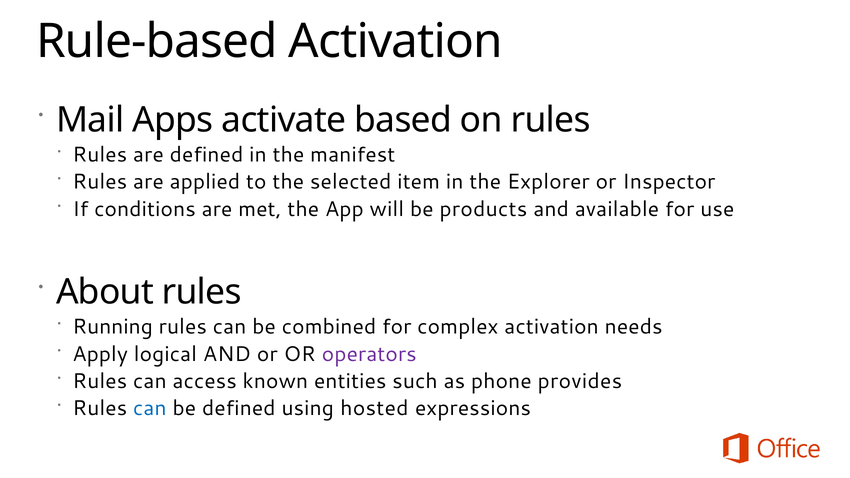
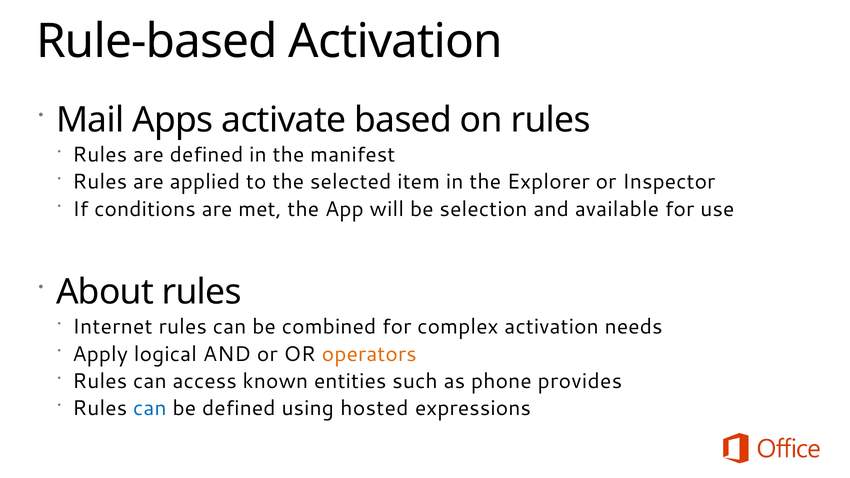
products: products -> selection (483, 209)
Running: Running -> Internet (112, 327)
operators colour: purple -> orange (369, 354)
